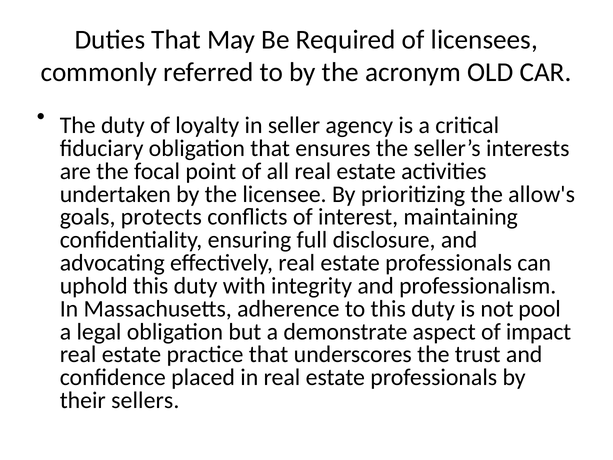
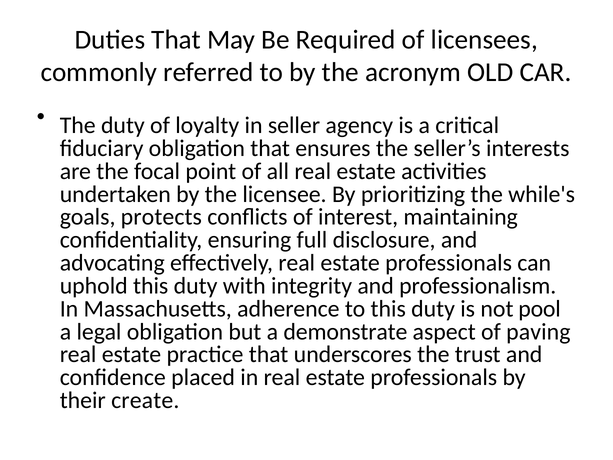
allow's: allow's -> while's (542, 194)
impact: impact -> paving (538, 332)
sellers: sellers -> create (145, 400)
